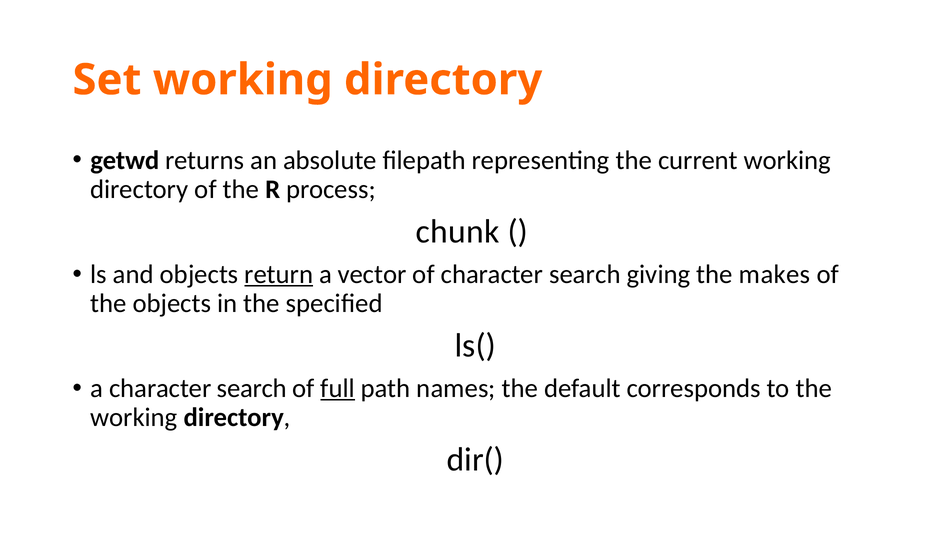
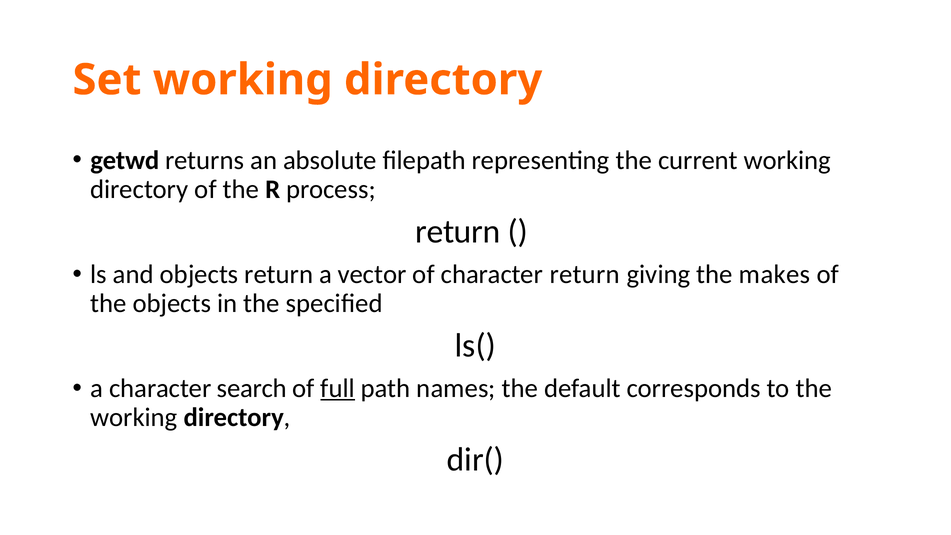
chunk: chunk -> return (458, 232)
return underline: present -> none (279, 274)
of character search: search -> return (585, 274)
